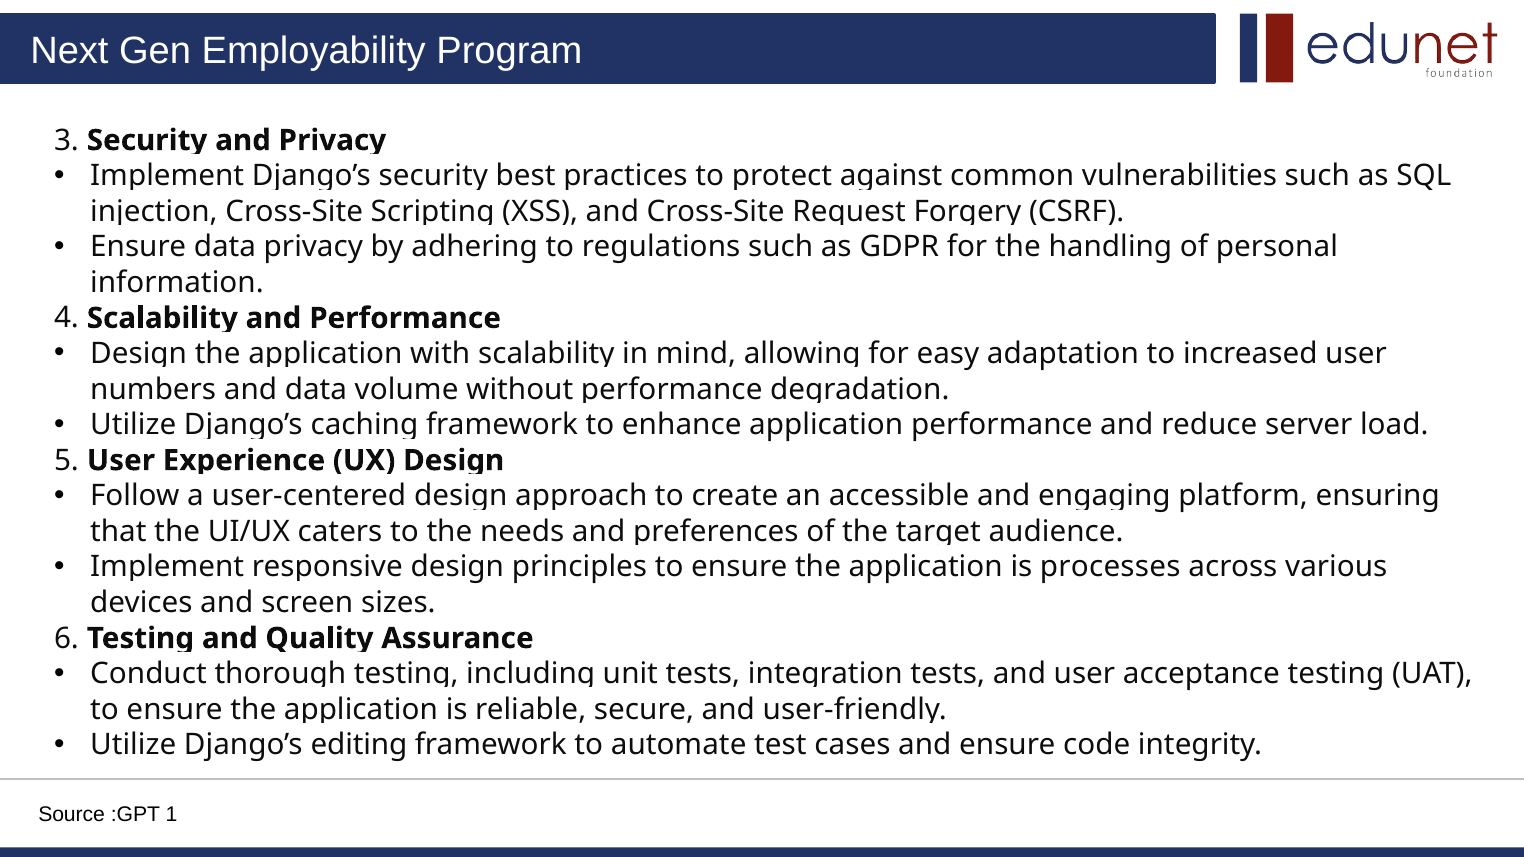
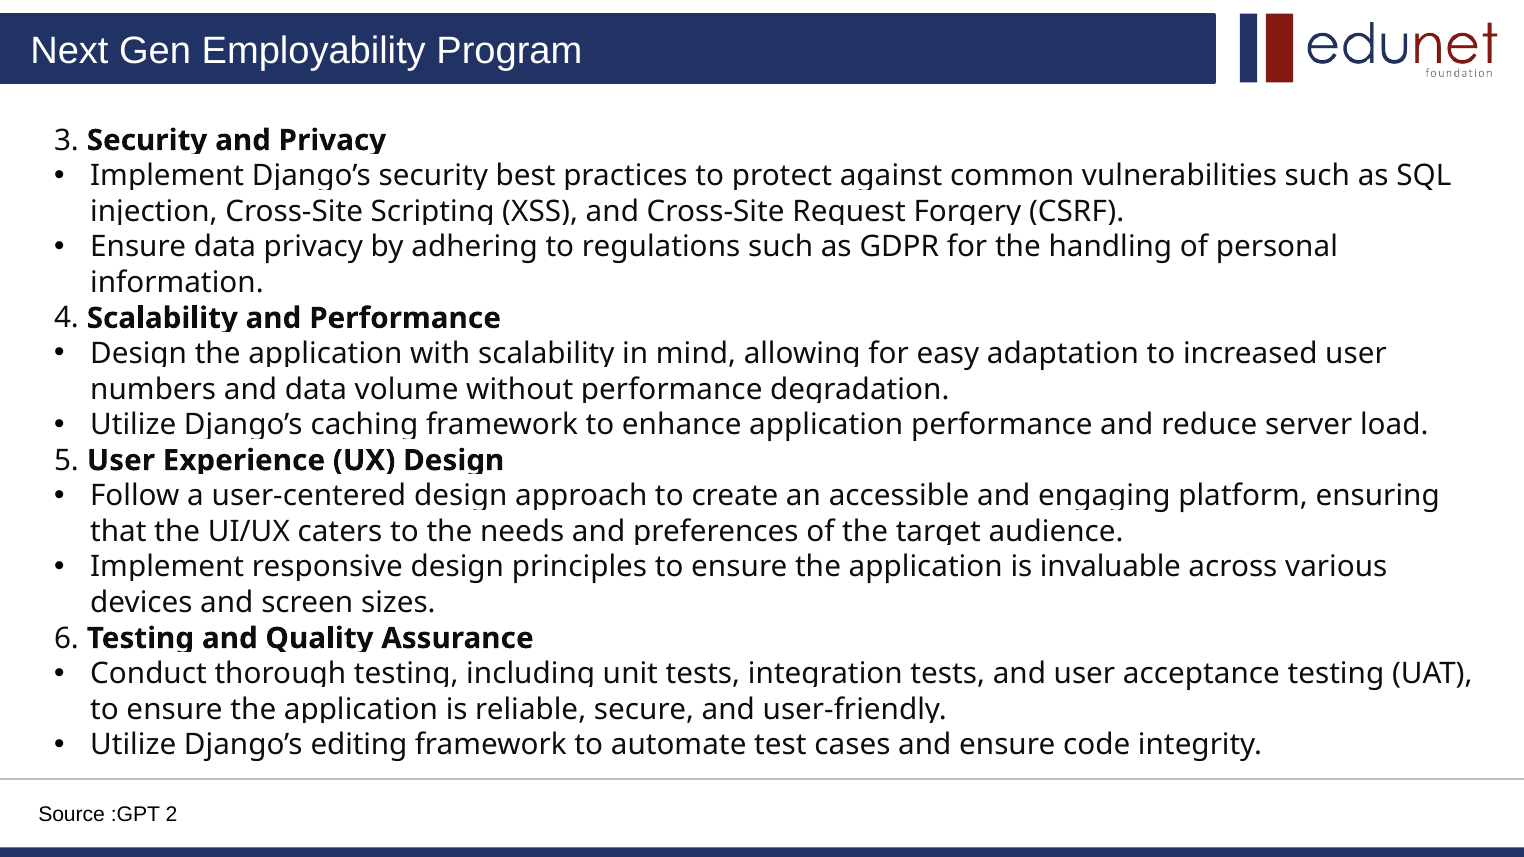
processes: processes -> invaluable (1110, 567)
1: 1 -> 2 (171, 815)
